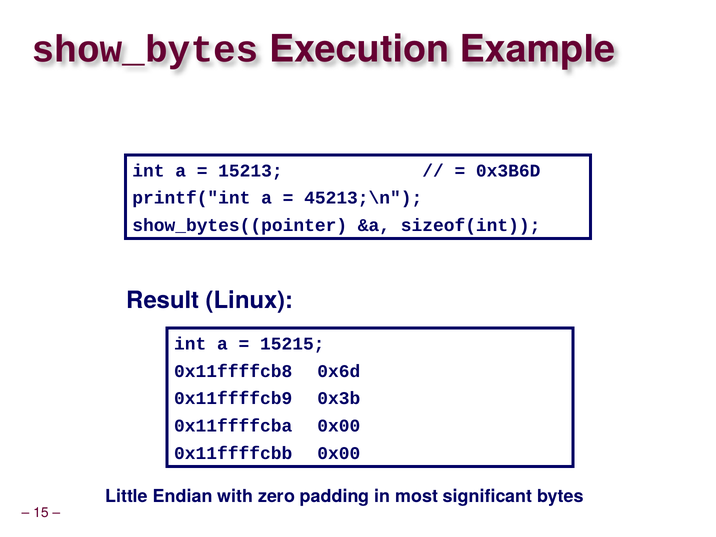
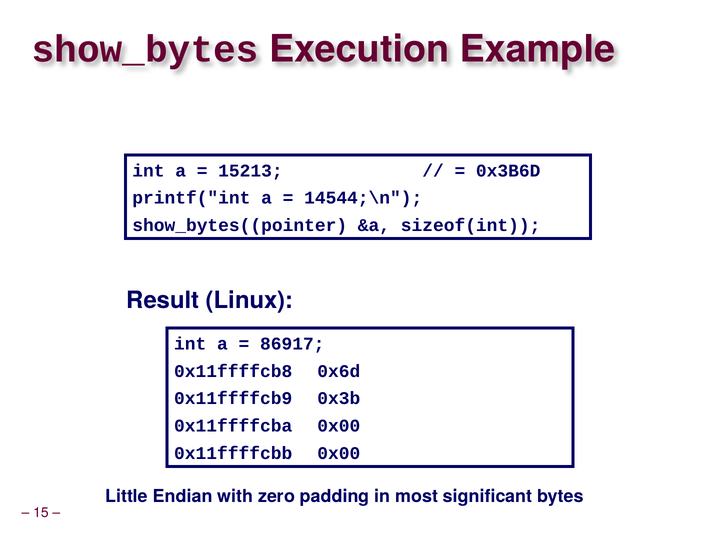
45213;\n: 45213;\n -> 14544;\n (363, 198)
15215: 15215 -> 86917 (292, 344)
